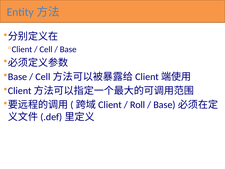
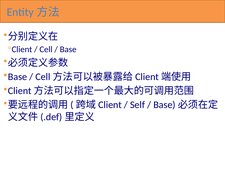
Roll: Roll -> Self (138, 105)
